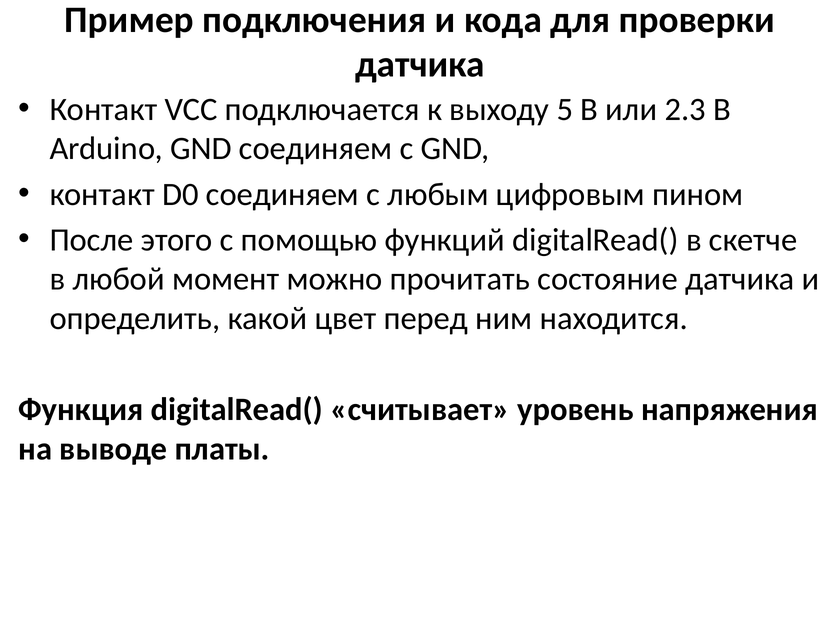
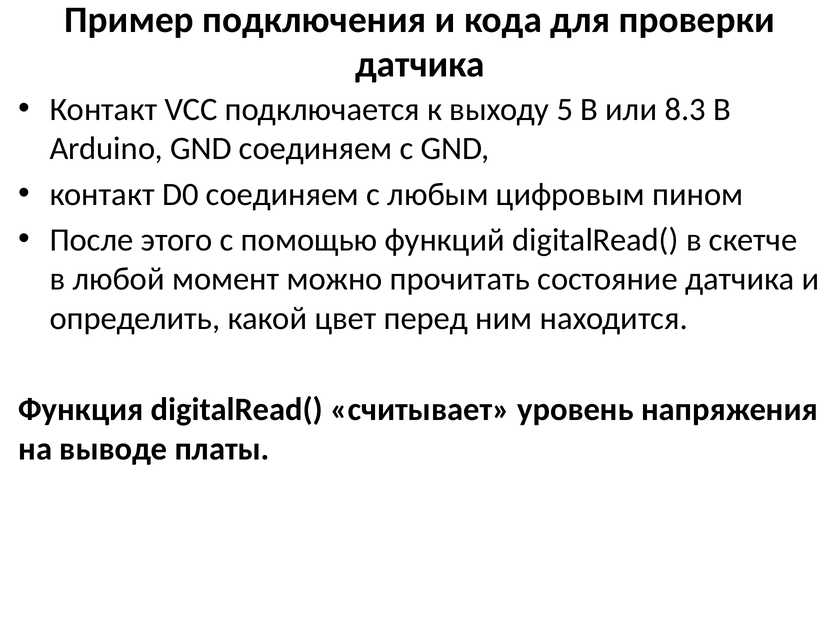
2.3: 2.3 -> 8.3 (685, 109)
